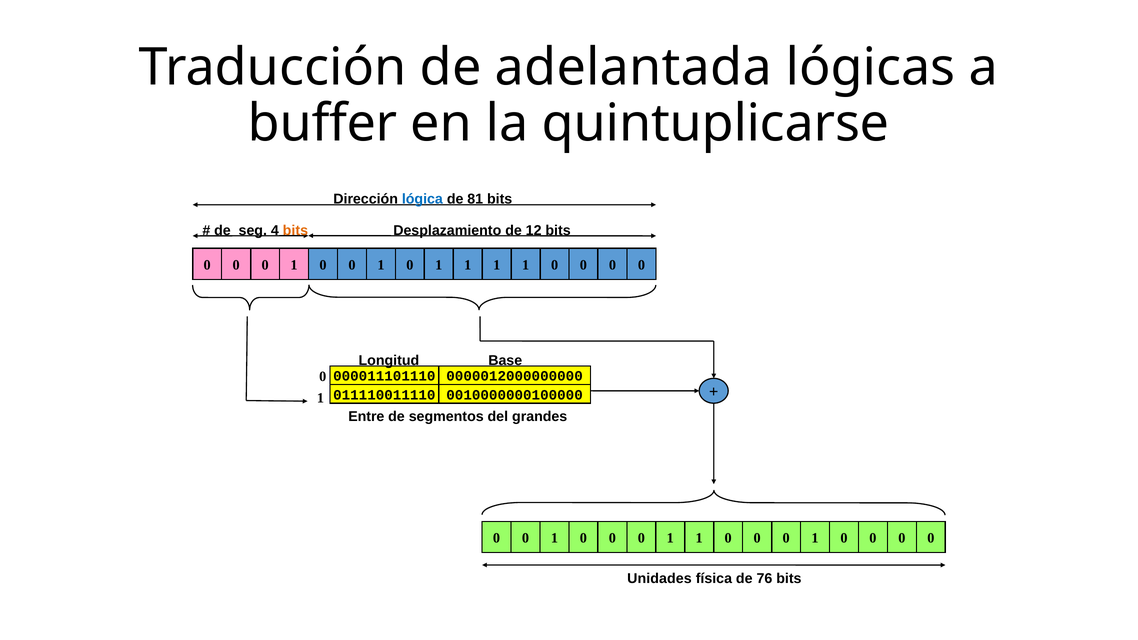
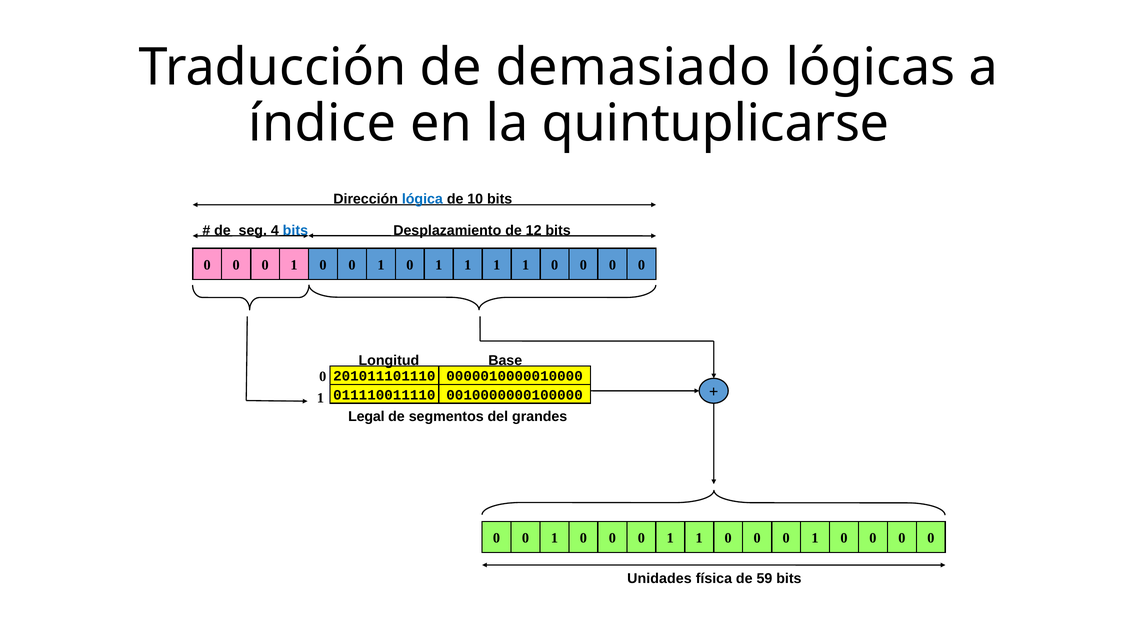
adelantada: adelantada -> demasiado (633, 67)
buffer: buffer -> índice (322, 124)
81: 81 -> 10 (475, 199)
bits colour: orange -> blue (295, 231)
000011101110: 000011101110 -> 201011101110 (384, 376)
0000012000000000: 0000012000000000 -> 0000010000010000 (515, 376)
Entre: Entre -> Legal (366, 417)
76: 76 -> 59 (764, 579)
